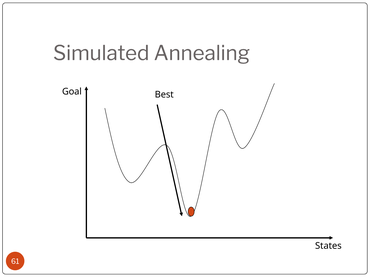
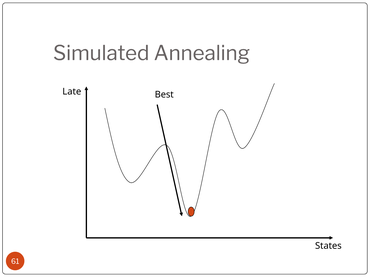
Goal: Goal -> Late (72, 91)
